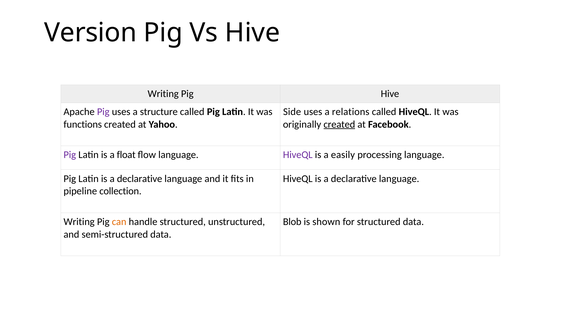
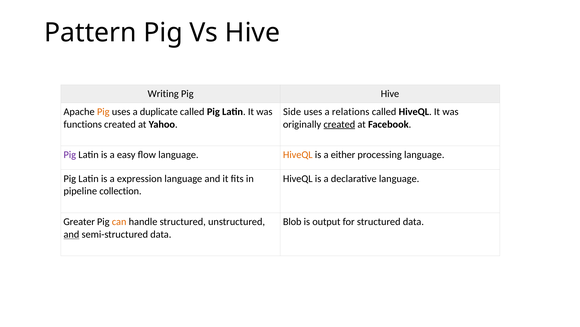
Version: Version -> Pattern (90, 33)
Pig colour: purple -> orange (103, 111)
structure: structure -> duplicate (159, 111)
float: float -> easy (126, 155)
HiveQL colour: purple -> orange (298, 155)
easily: easily -> either (343, 155)
Latin is a declarative: declarative -> expression (140, 178)
Writing: Writing -> Greater (79, 221)
shown: shown -> output (326, 221)
and underline: none -> present (71, 234)
